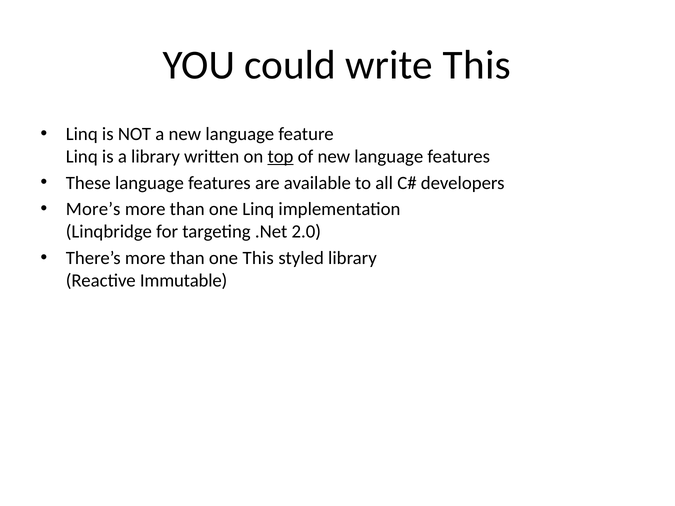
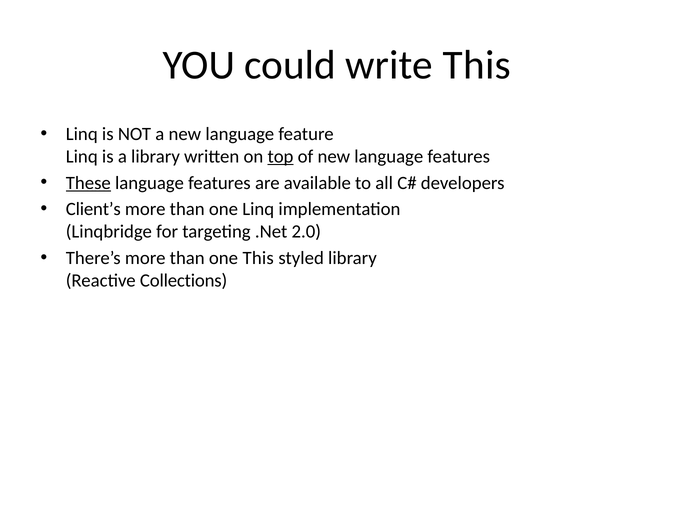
These underline: none -> present (88, 183)
More’s: More’s -> Client’s (93, 209)
Immutable: Immutable -> Collections (184, 281)
